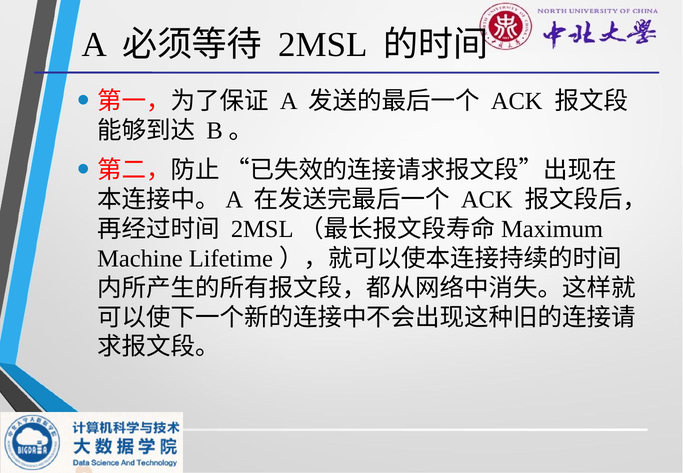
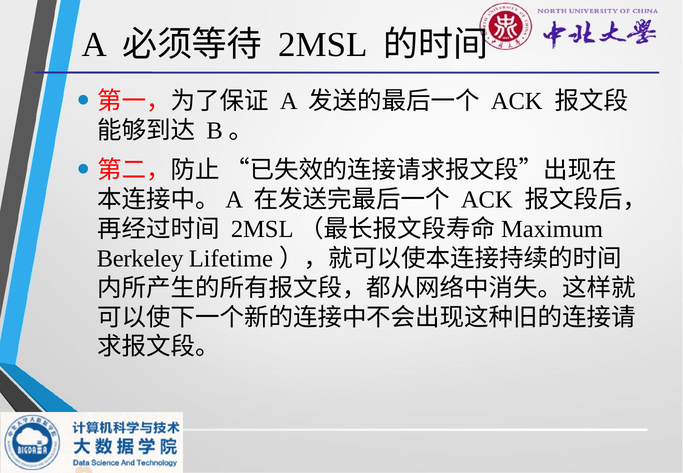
Machine: Machine -> Berkeley (140, 258)
